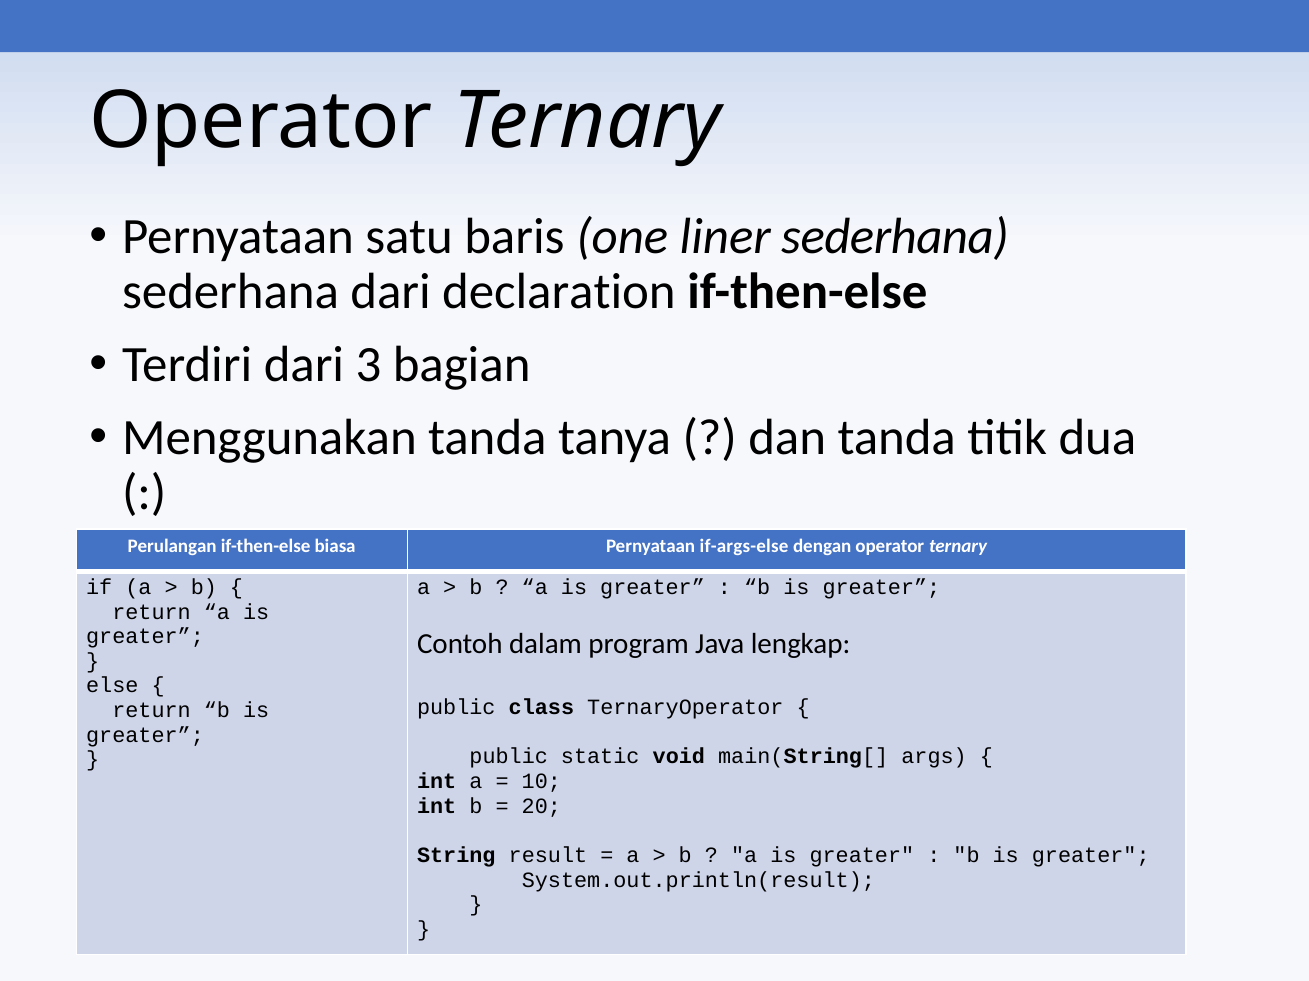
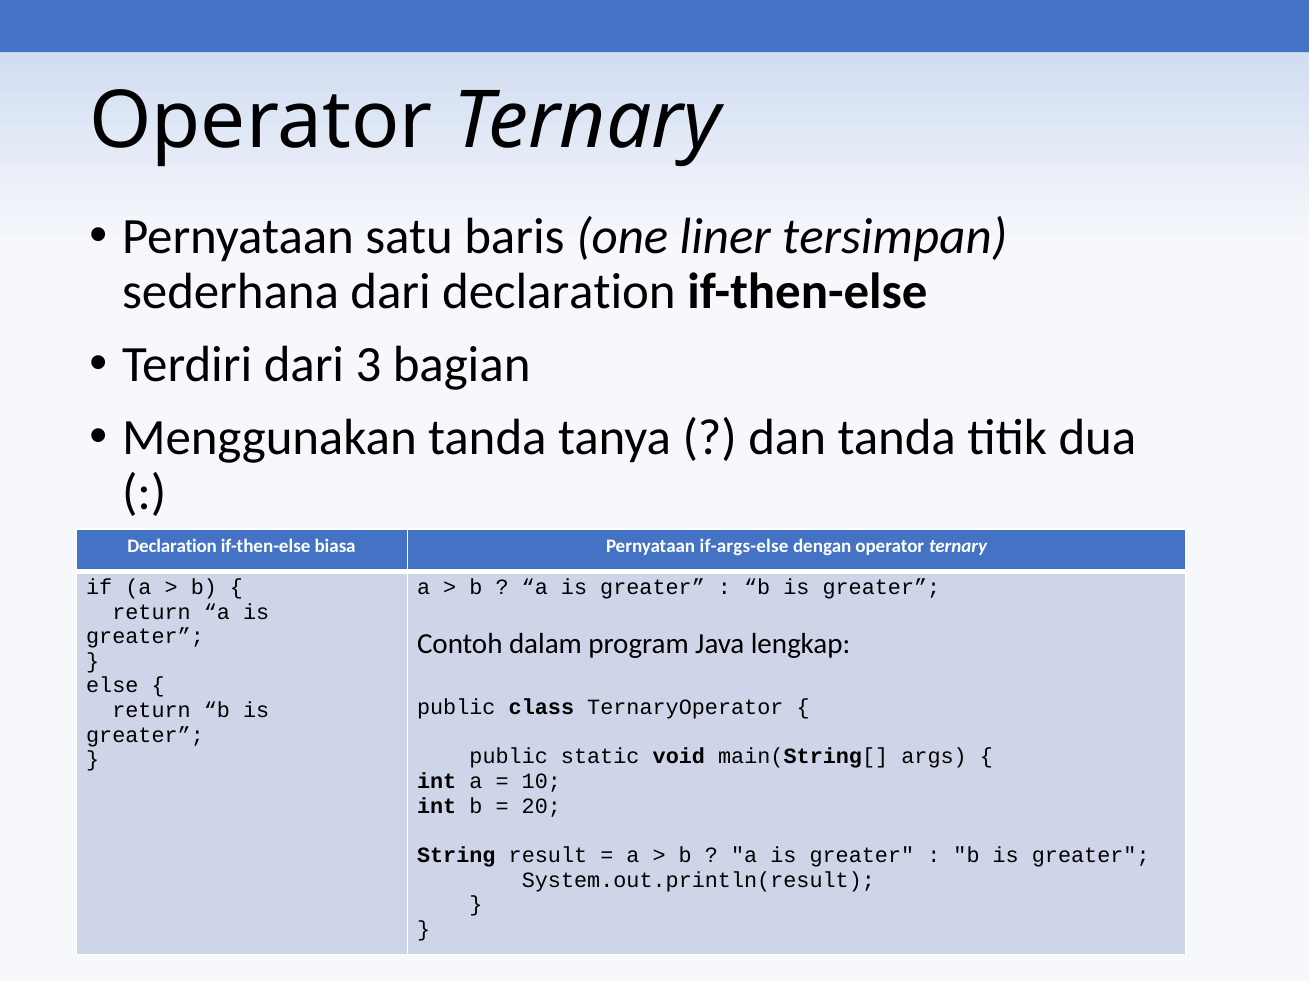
liner sederhana: sederhana -> tersimpan (895, 236)
Perulangan: Perulangan -> Declaration (172, 546)
